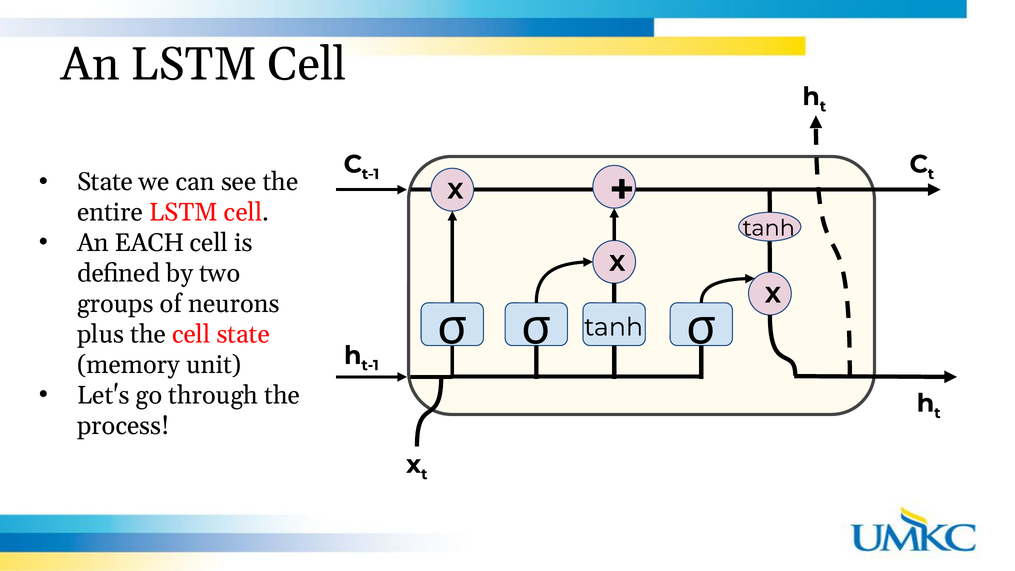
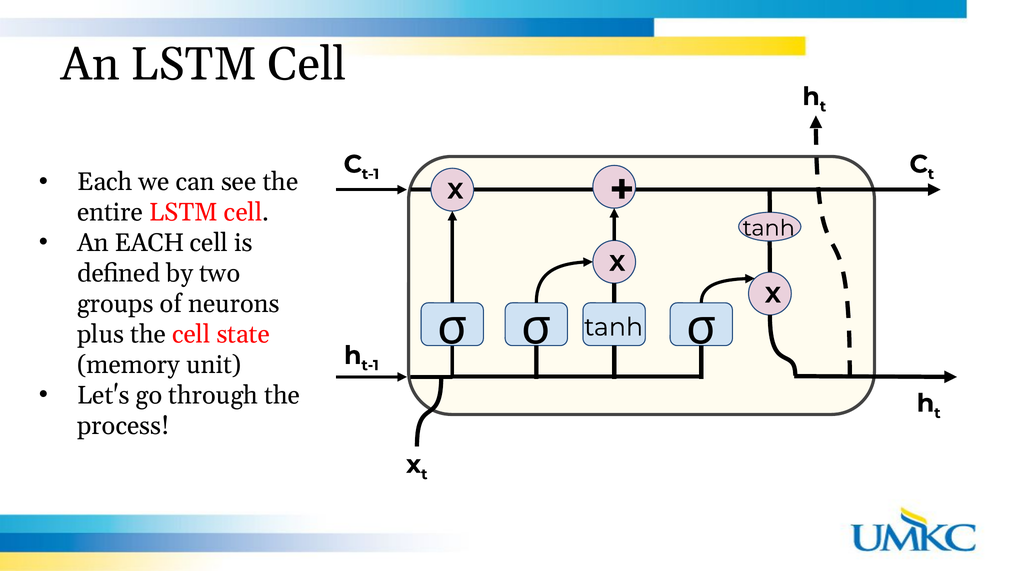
State: State -> Each (105, 182)
